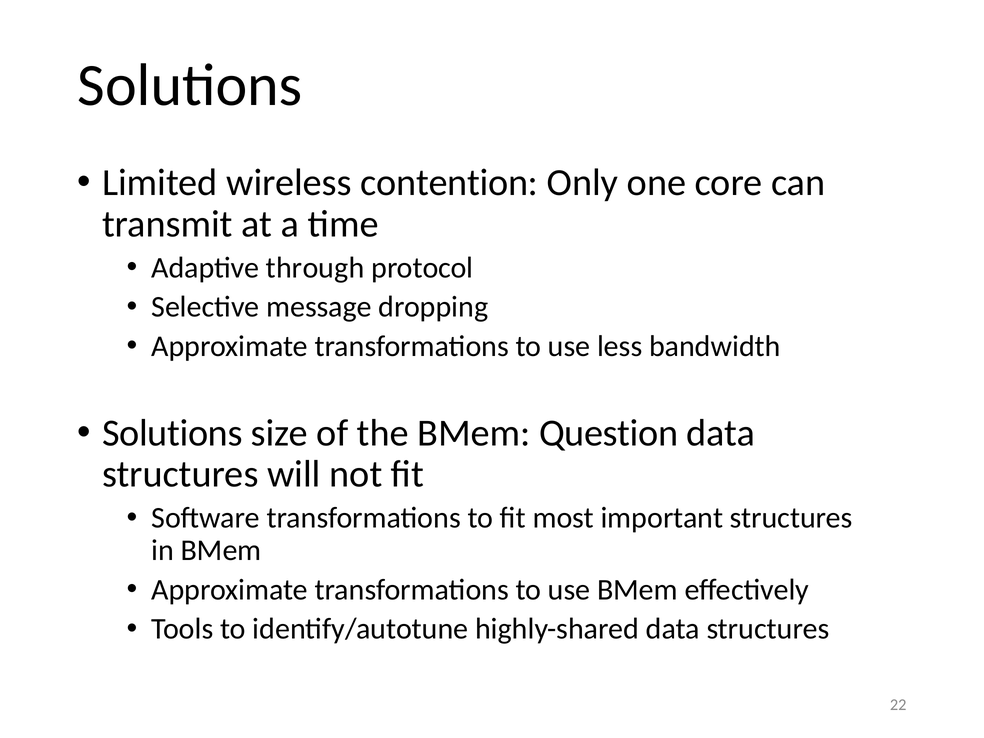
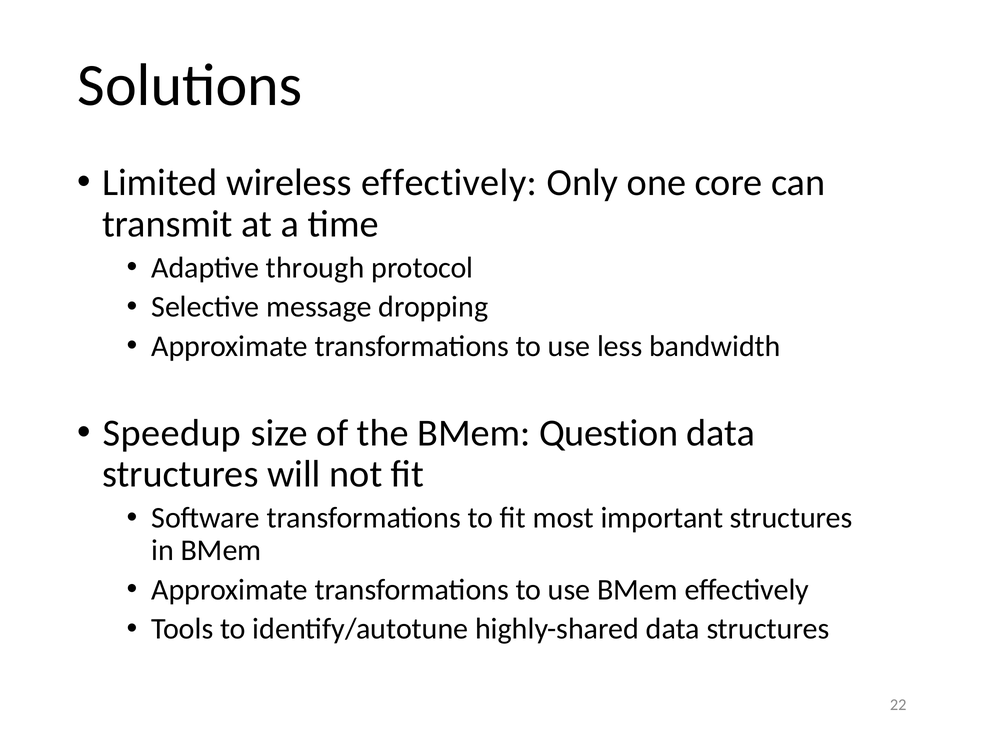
wireless contention: contention -> effectively (449, 183)
Solutions: Solutions -> Speedup (172, 433)
